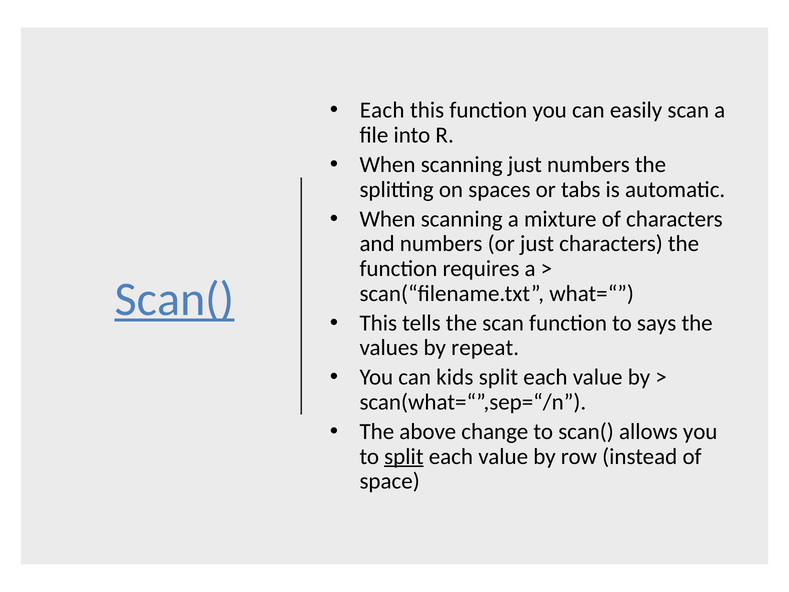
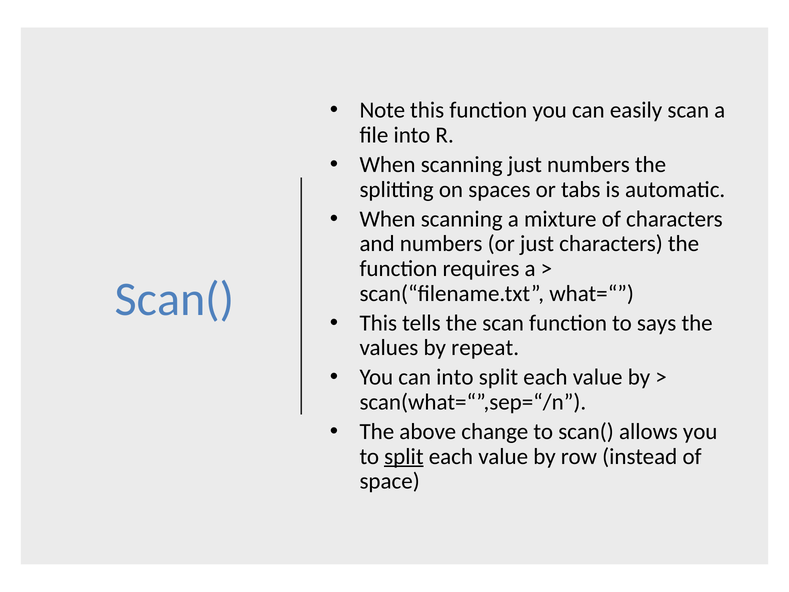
Each: Each -> Note (382, 110)
Scan( underline: present -> none (175, 299)
can kids: kids -> into (455, 377)
